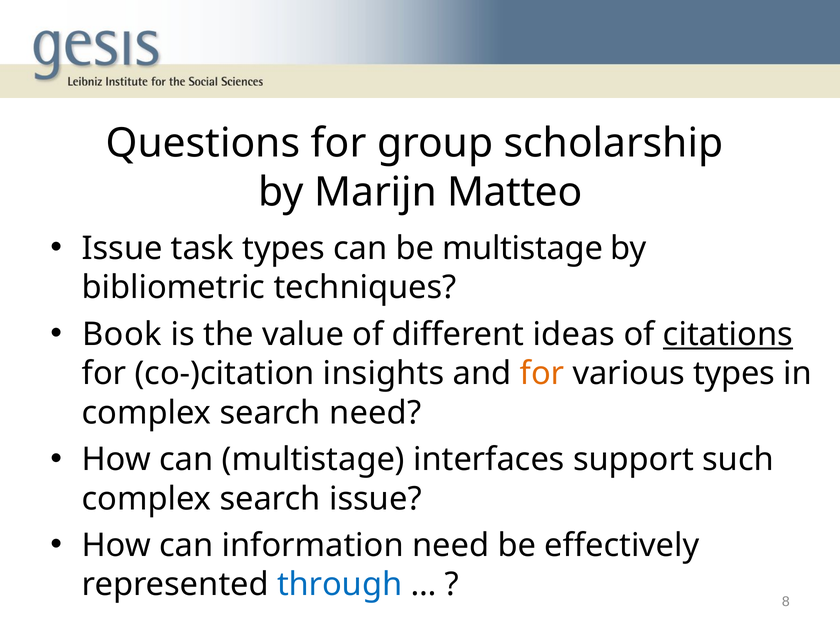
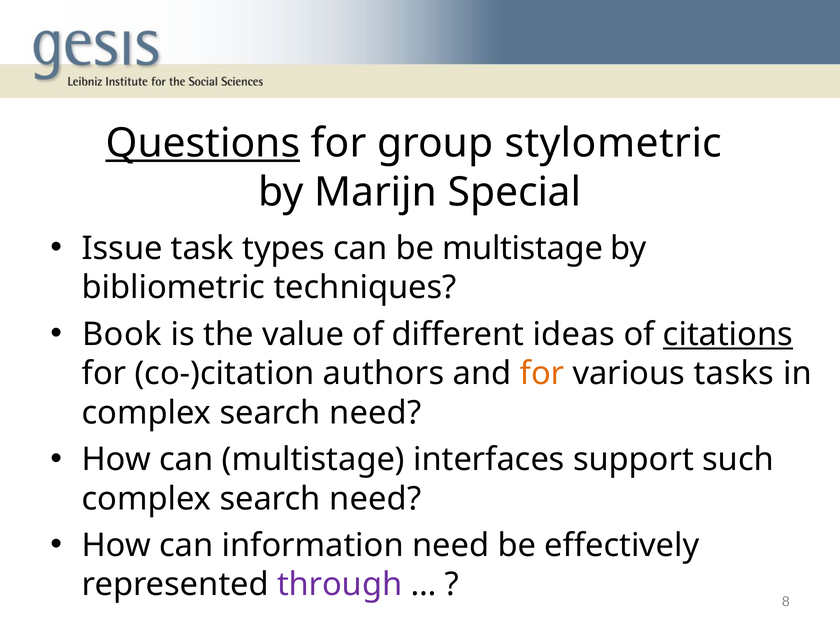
Questions underline: none -> present (203, 143)
scholarship: scholarship -> stylometric (613, 143)
Matteo: Matteo -> Special (515, 192)
insights: insights -> authors (384, 374)
various types: types -> tasks (734, 374)
issue: issue -> need (375, 499)
through colour: blue -> purple (340, 585)
